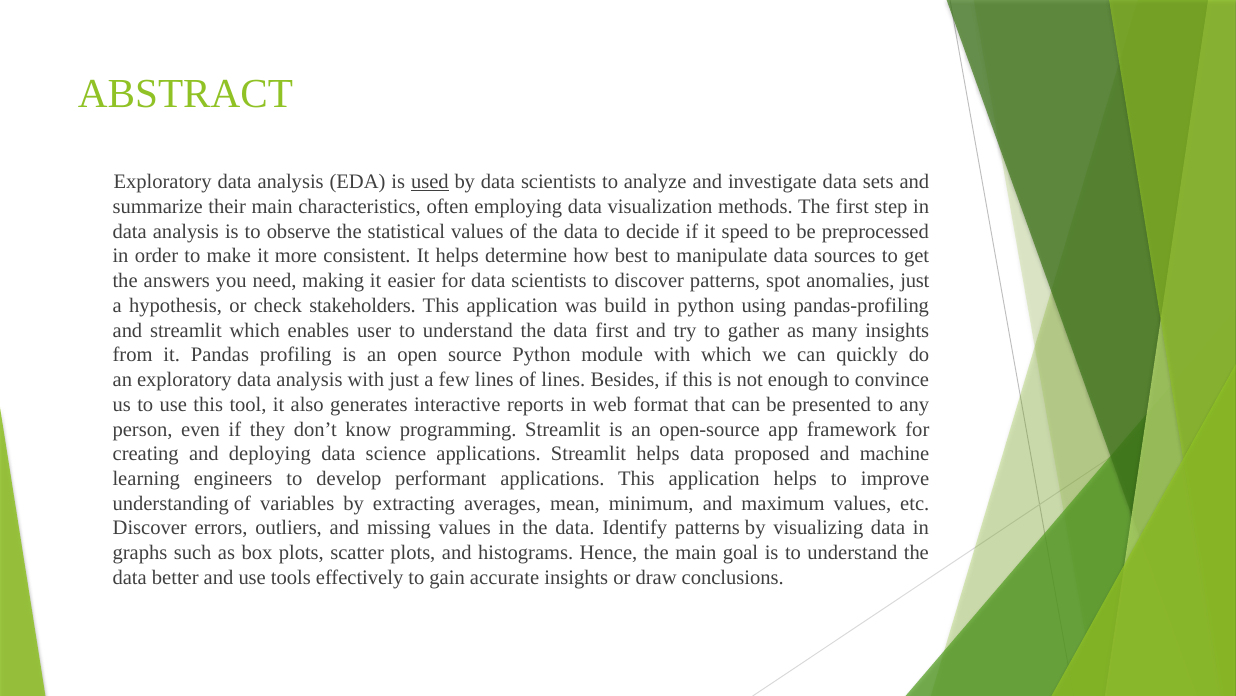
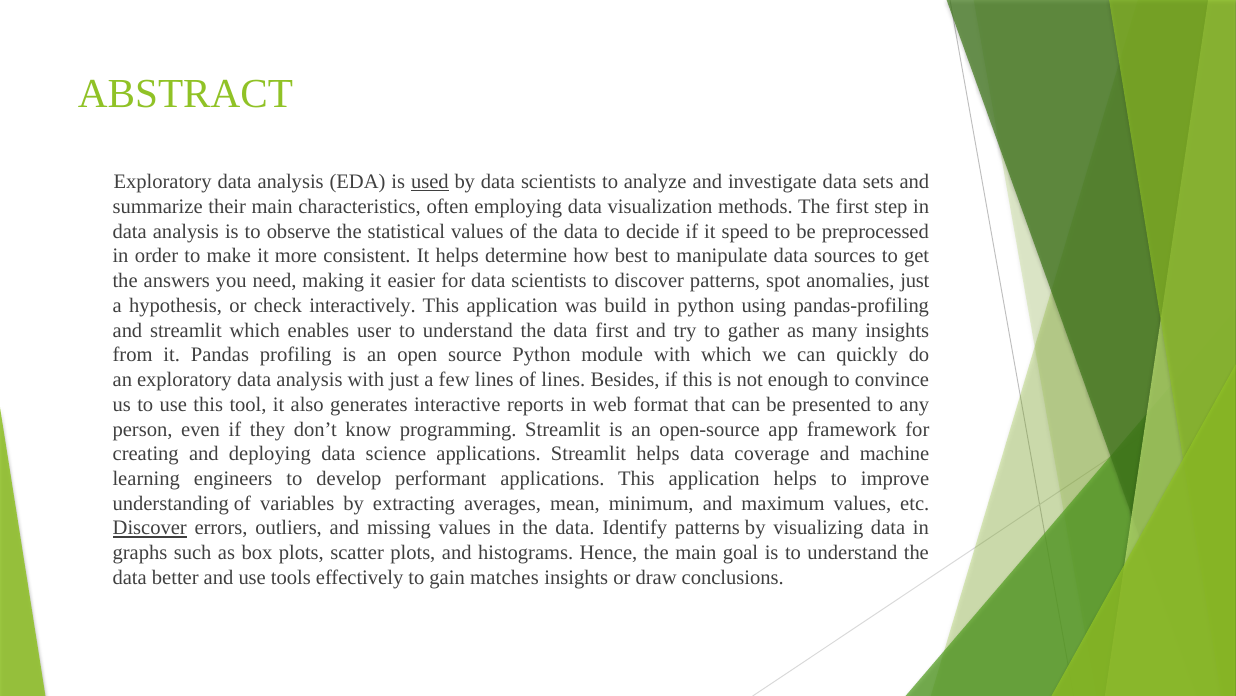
stakeholders: stakeholders -> interactively (363, 305)
proposed: proposed -> coverage (772, 453)
Discover underline: none -> present (150, 528)
accurate: accurate -> matches (504, 577)
